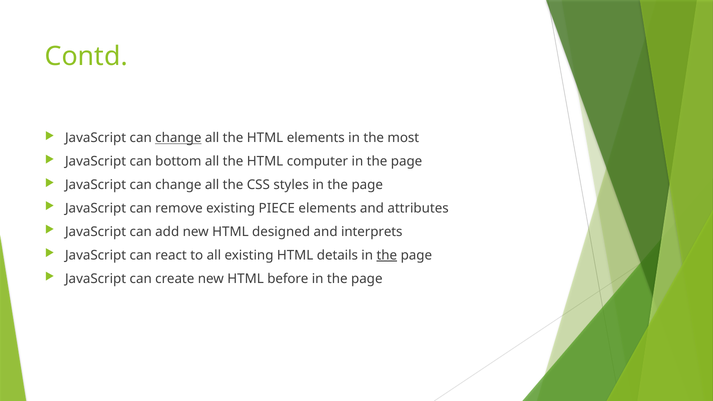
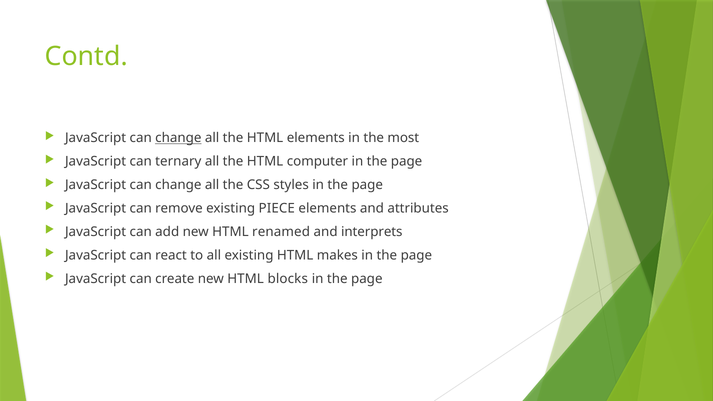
bottom: bottom -> ternary (178, 161)
designed: designed -> renamed (281, 232)
details: details -> makes (337, 255)
the underline: present -> none (387, 255)
before: before -> blocks (288, 279)
